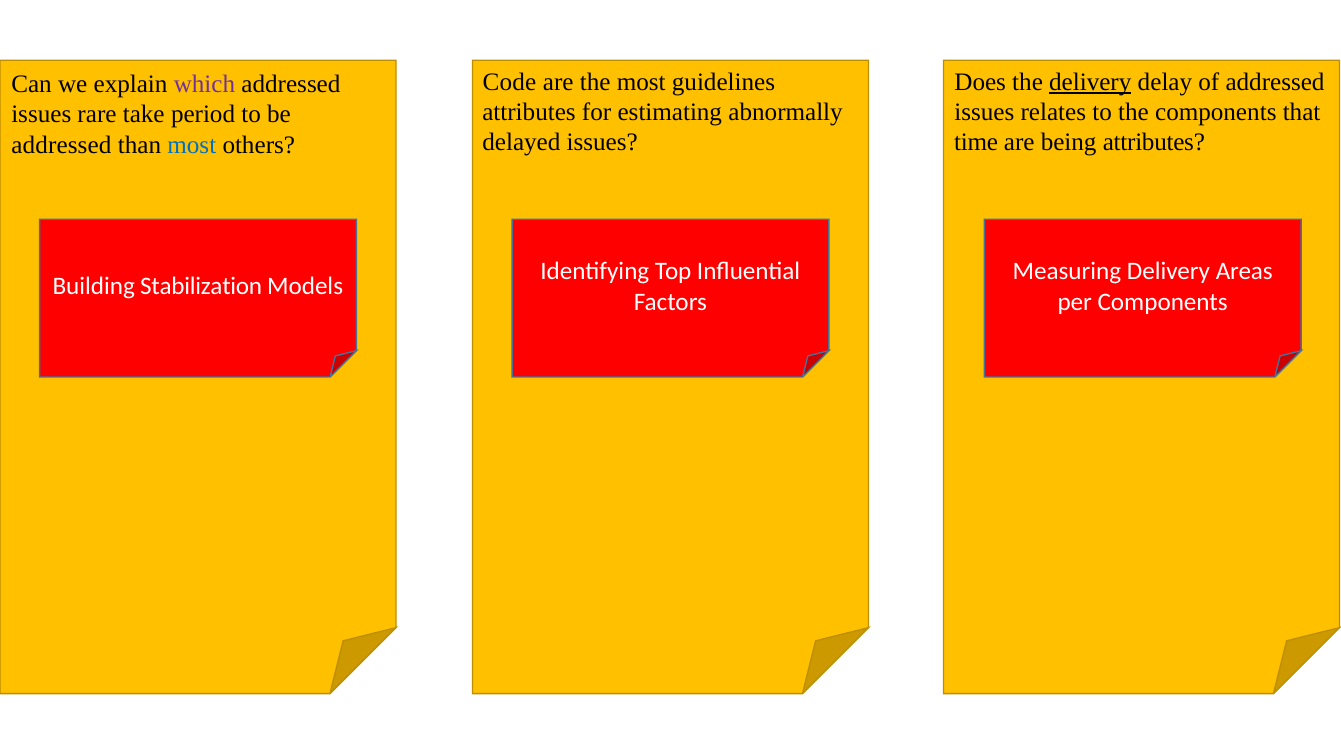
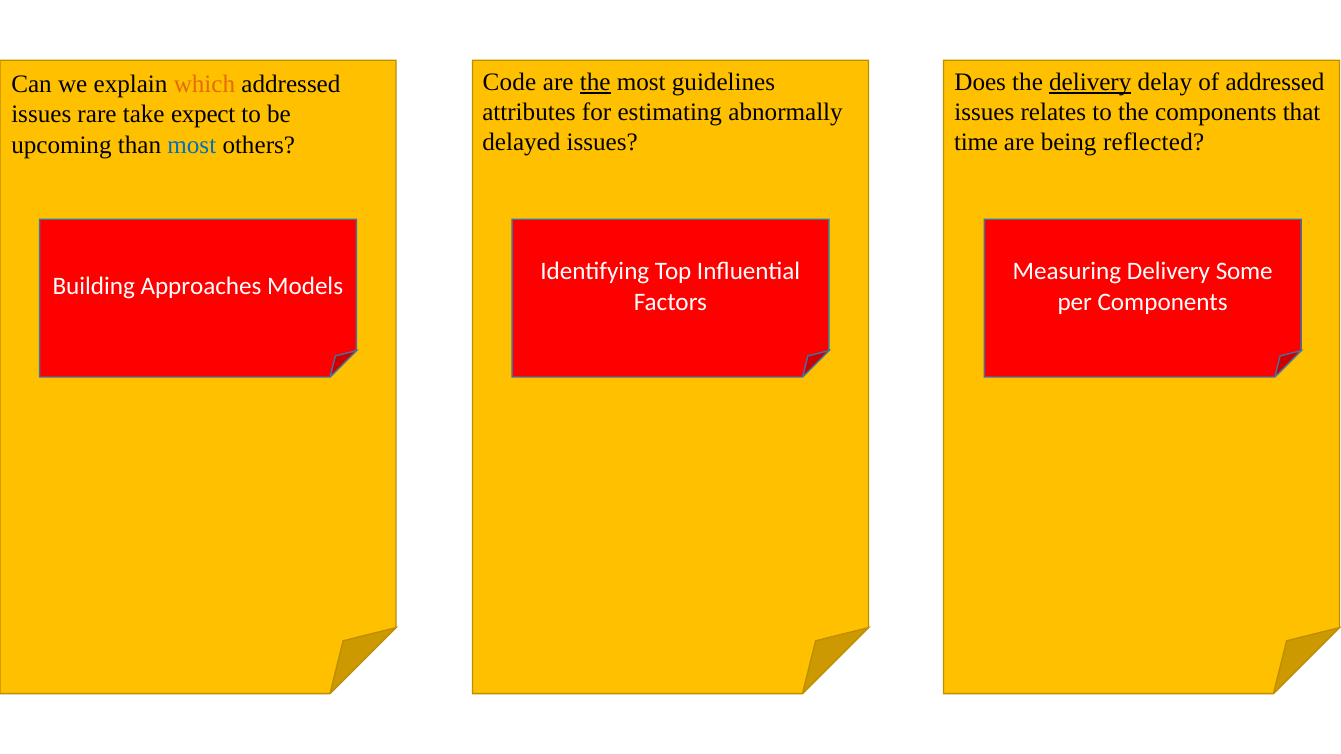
the underline: none -> present (595, 82)
which colour: purple -> orange (204, 84)
period: period -> expect (203, 115)
being attributes: attributes -> reflected (1154, 142)
addressed: addressed -> upcoming (61, 145)
Areas: Areas -> Some (1244, 272)
Stabilization: Stabilization -> Approaches (201, 287)
